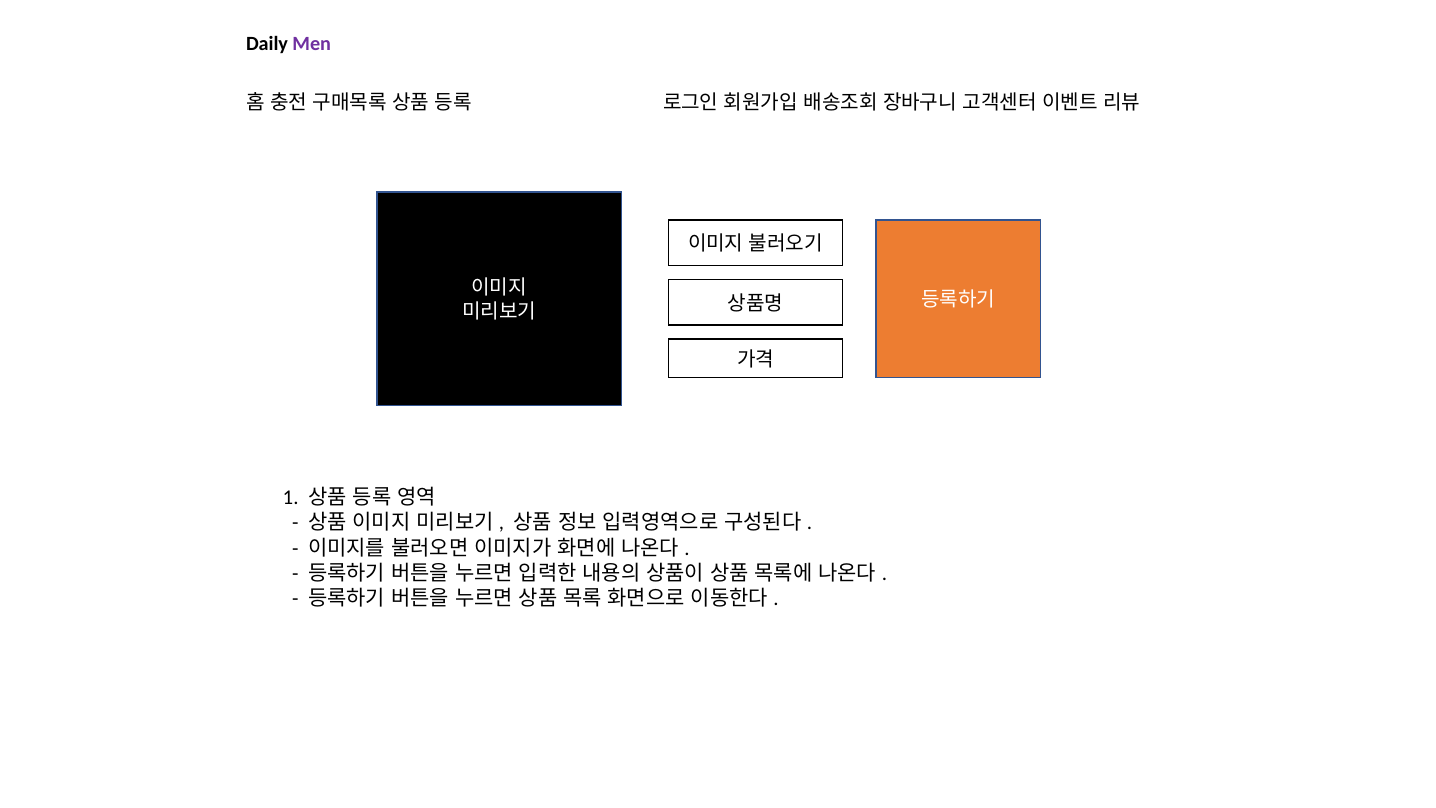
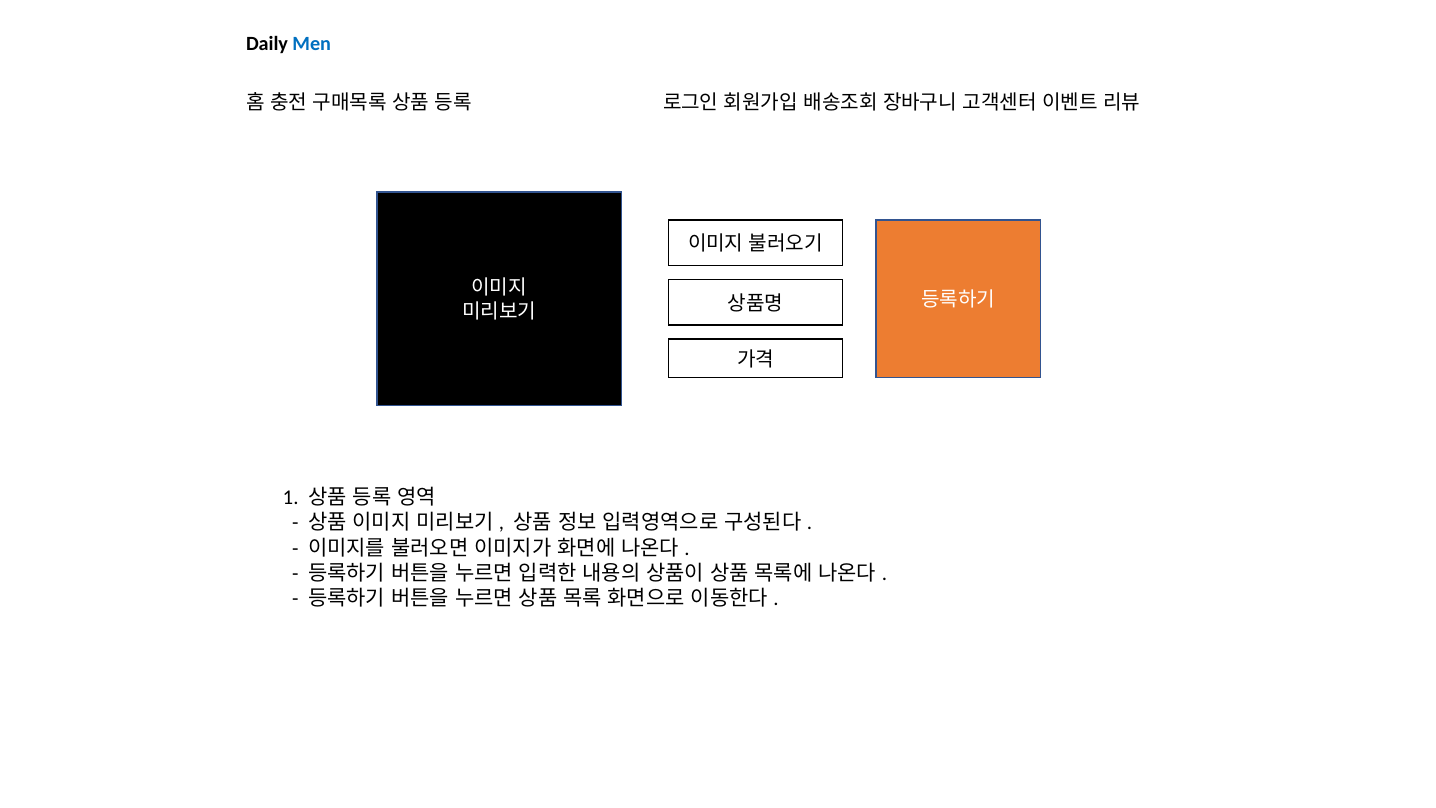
Men colour: purple -> blue (312, 43)
